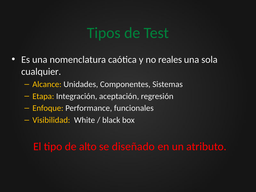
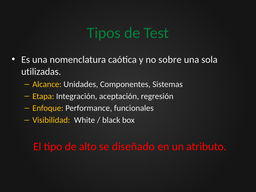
reales: reales -> sobre (170, 60)
cualquier: cualquier -> utilizadas (41, 72)
